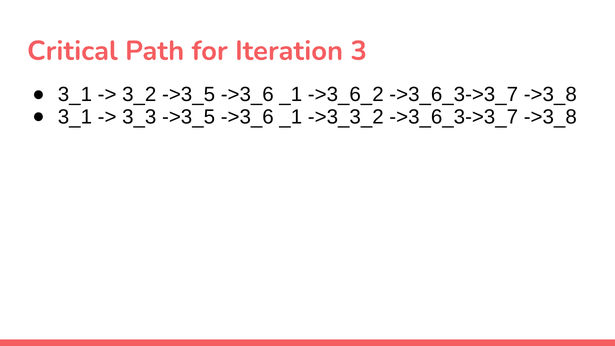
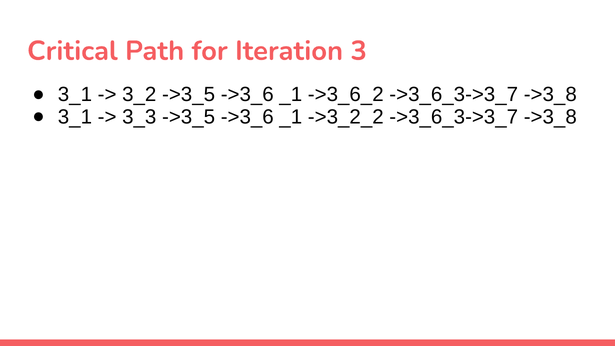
->3_3_2: ->3_3_2 -> ->3_2_2 (346, 117)
